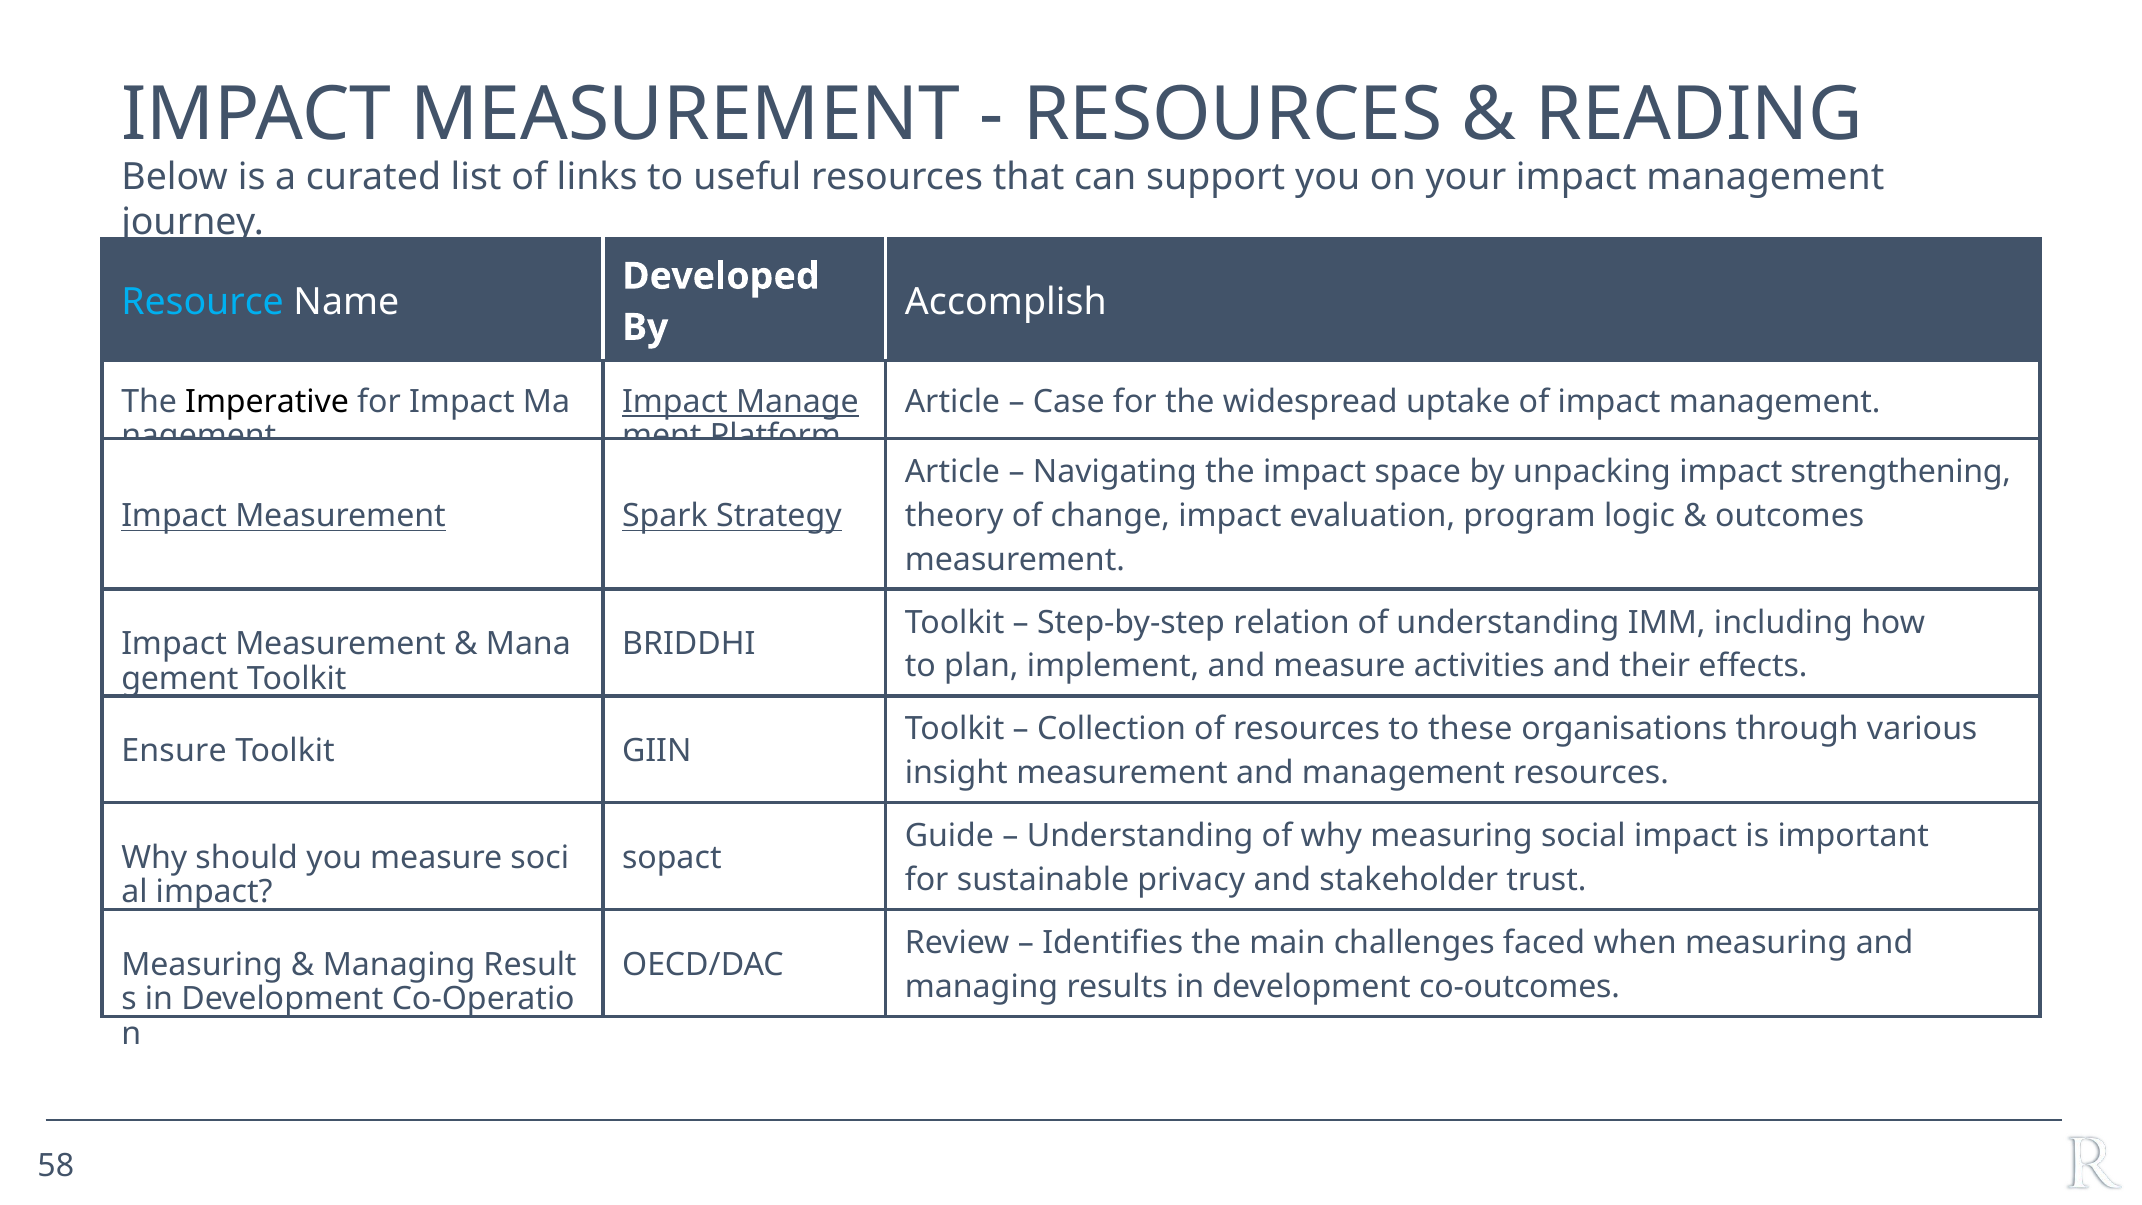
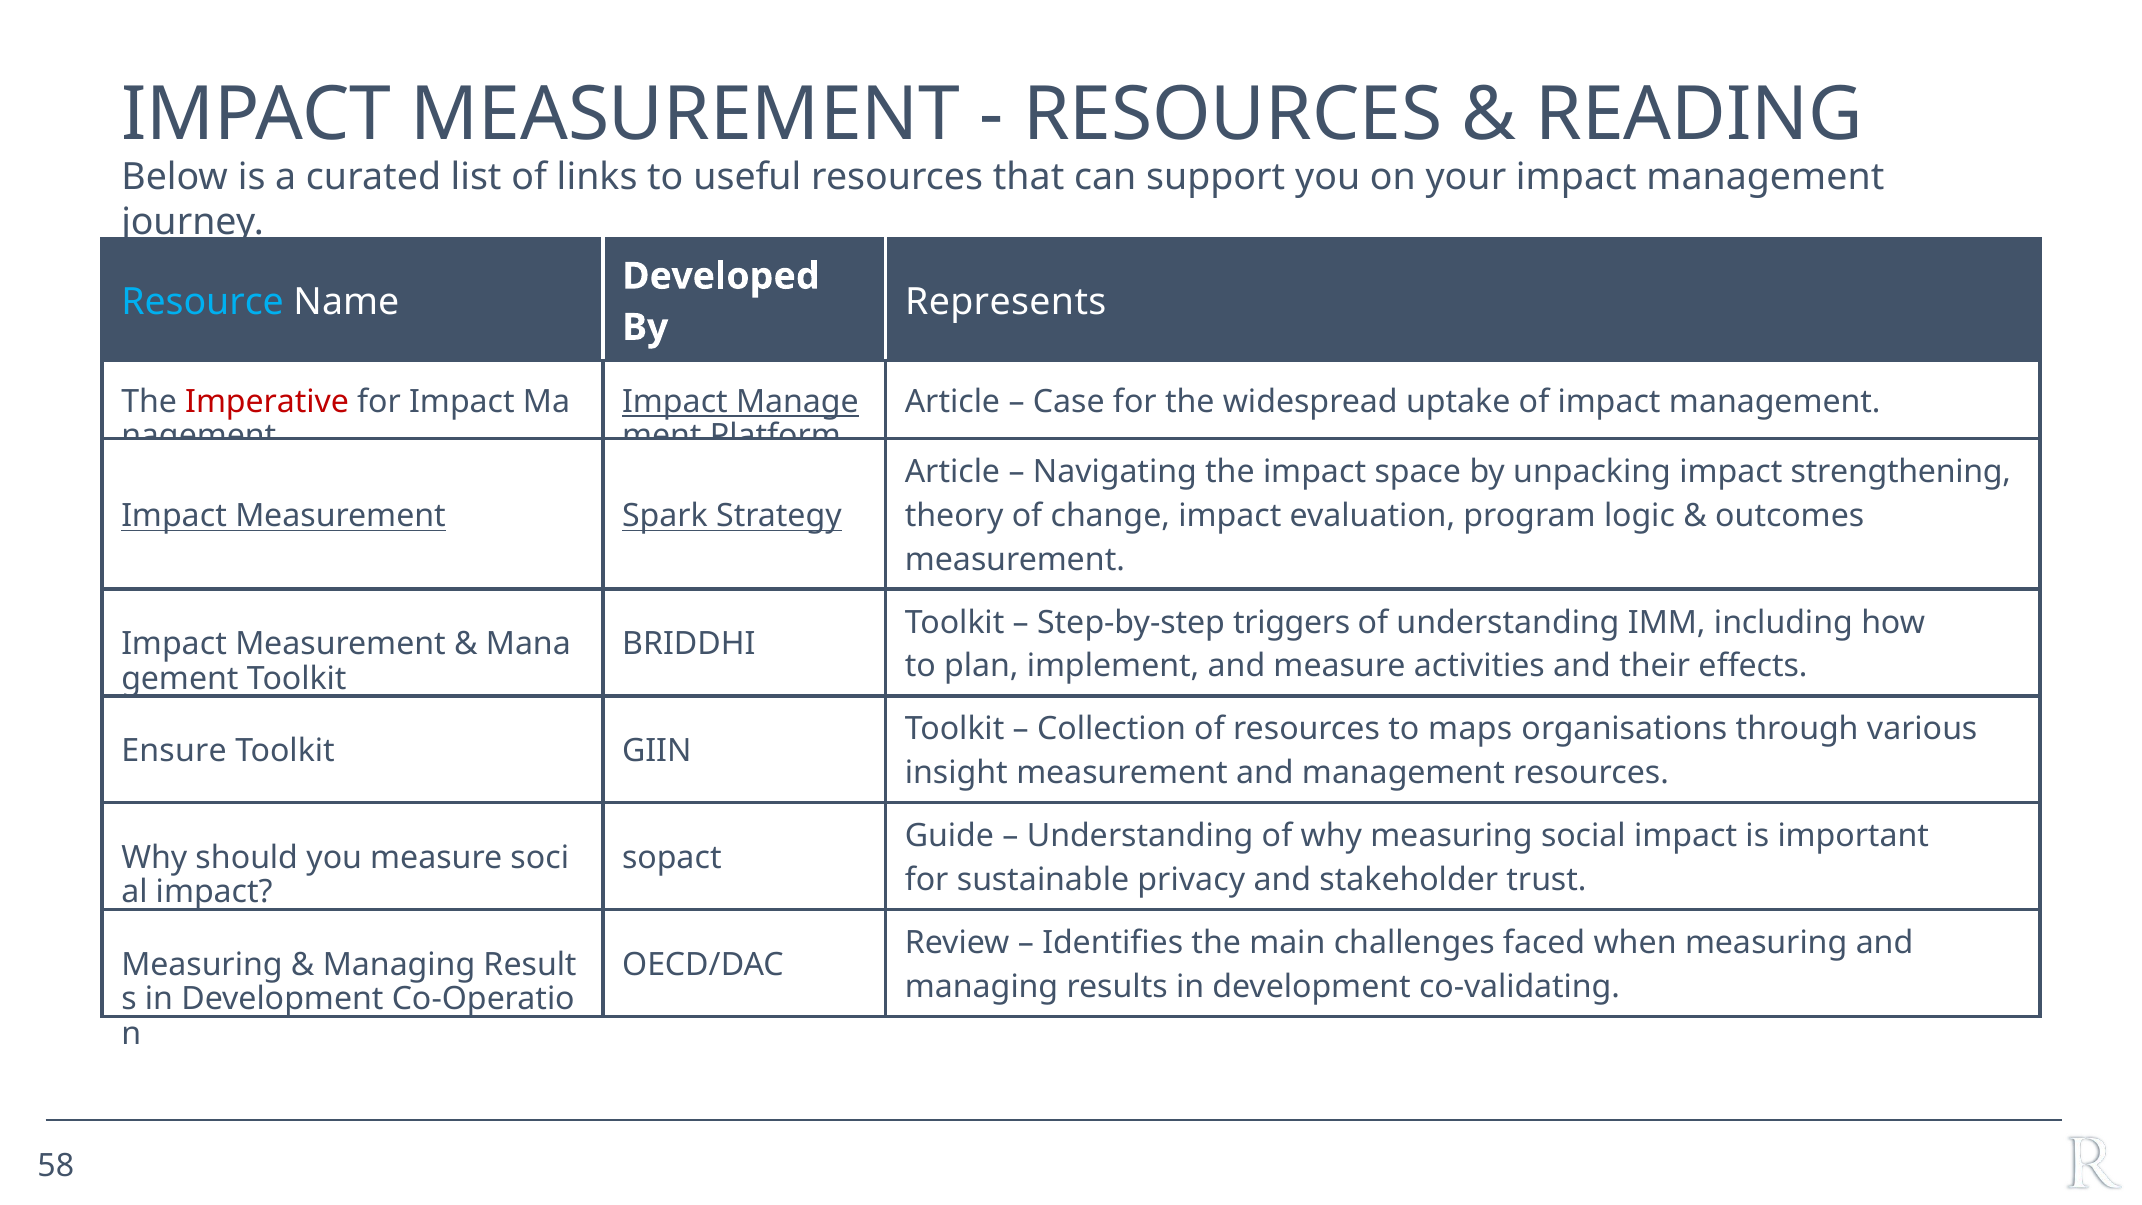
Accomplish: Accomplish -> Represents (1006, 302)
Imperative colour: black -> red (267, 401)
relation: relation -> triggers (1292, 622)
these: these -> maps (1470, 729)
co-outcomes: co-outcomes -> co-validating (1520, 987)
